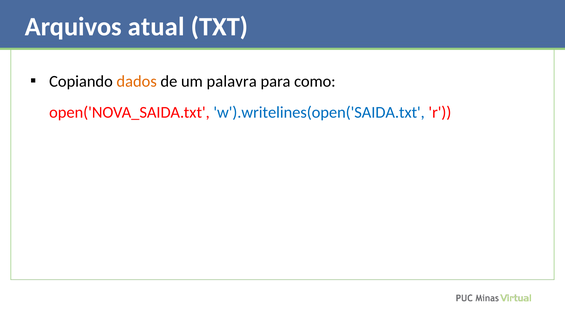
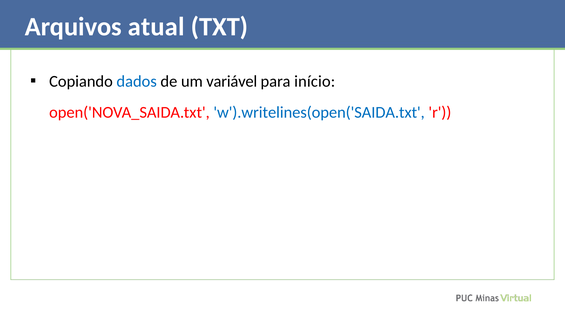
dados colour: orange -> blue (137, 81)
palavra: palavra -> variável (232, 81)
como: como -> início (315, 81)
